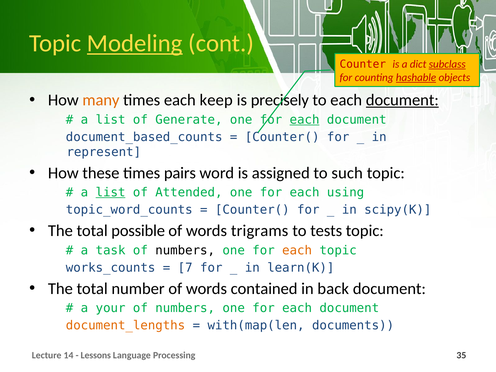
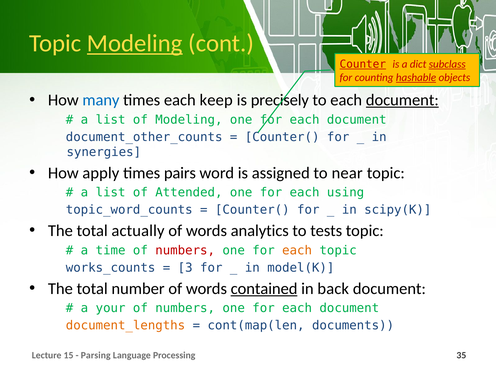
Counter underline: none -> present (363, 64)
many colour: orange -> blue (101, 100)
of Generate: Generate -> Modeling (189, 120)
each underline: present -> none (305, 120)
document_based_counts: document_based_counts -> document_other_counts (144, 137)
represent: represent -> synergies (104, 152)
these: these -> apply (101, 173)
such: such -> near (347, 173)
list underline: present -> none (111, 192)
possible: possible -> actually (138, 231)
trigrams: trigrams -> analytics (260, 231)
task: task -> time (111, 250)
numbers colour: black -> red (185, 250)
7: 7 -> 3 (185, 268)
learn(K: learn(K -> model(K (301, 268)
contained underline: none -> present (264, 289)
with(map(len: with(map(len -> cont(map(len (256, 326)
14: 14 -> 15 (69, 355)
Lessons: Lessons -> Parsing (96, 355)
